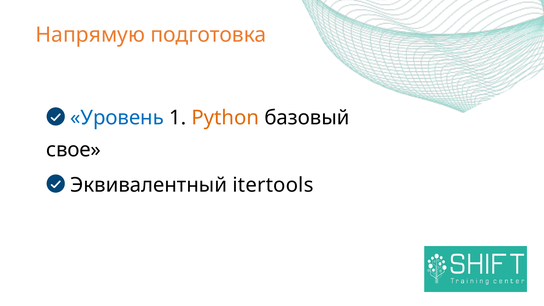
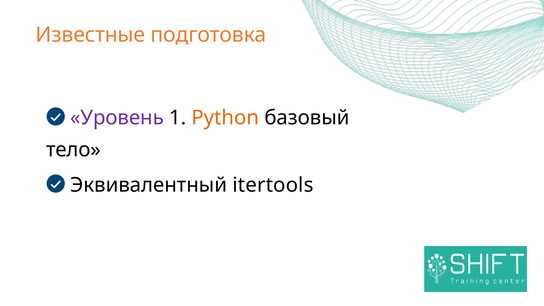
Напрямую: Напрямую -> Известные (90, 35)
Уровень colour: blue -> purple (117, 118)
свое: свое -> тело (74, 150)
